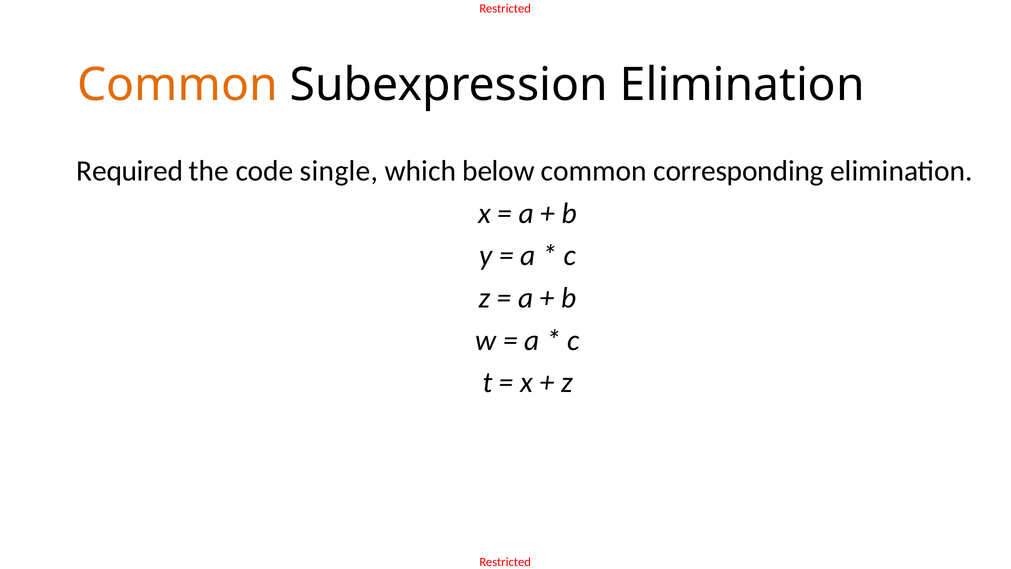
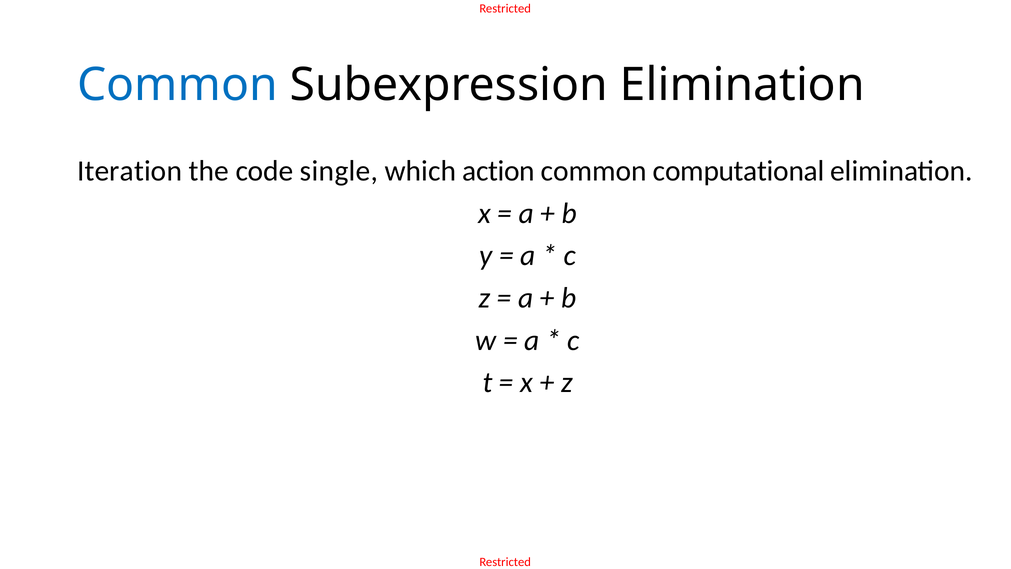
Common colour: orange -> blue (177, 85)
Required: Required -> Iteration (130, 171)
below: below -> action (499, 171)
corresponding: corresponding -> computational (739, 171)
